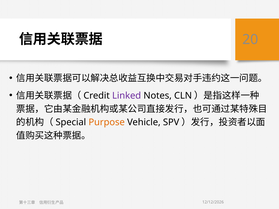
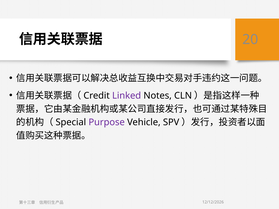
Purpose colour: orange -> purple (107, 122)
